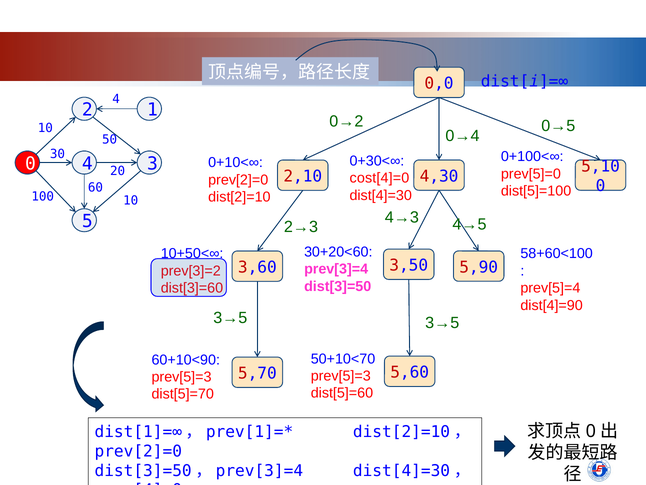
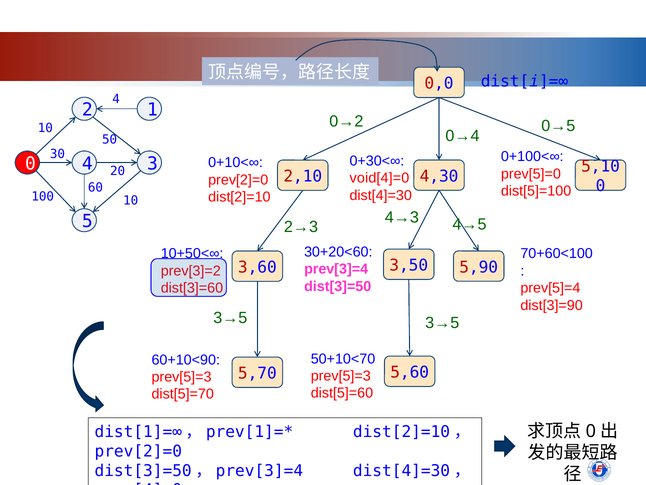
cost[4]=0: cost[4]=0 -> void[4]=0 (379, 178)
58+60<100: 58+60<100 -> 70+60<100 (557, 253)
dist[4]=90: dist[4]=90 -> dist[3]=90 (552, 305)
